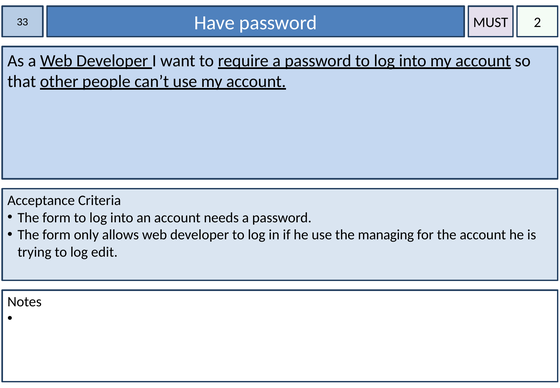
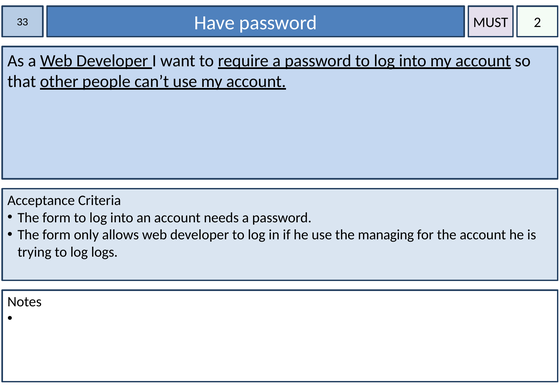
edit: edit -> logs (104, 252)
